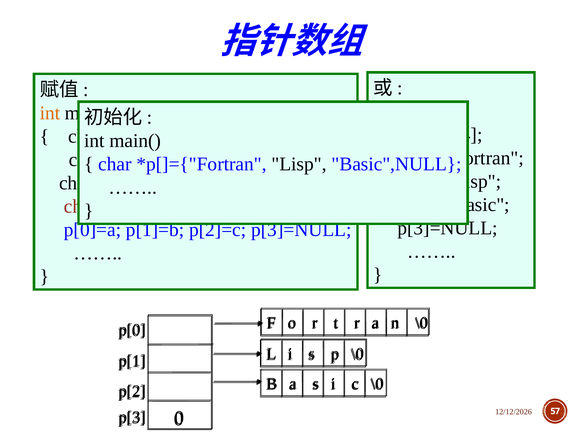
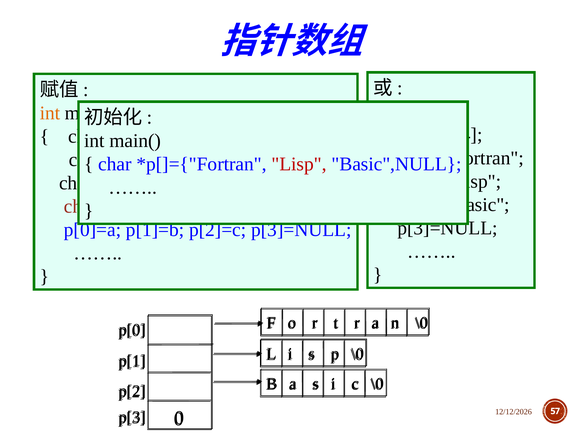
Lisp colour: black -> red (299, 164)
